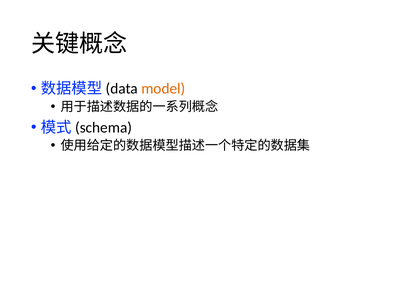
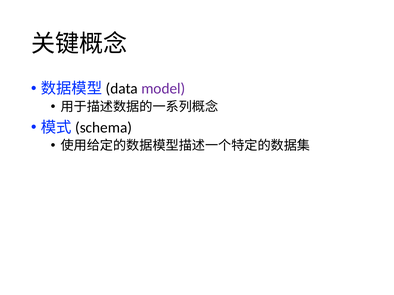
model colour: orange -> purple (163, 89)
